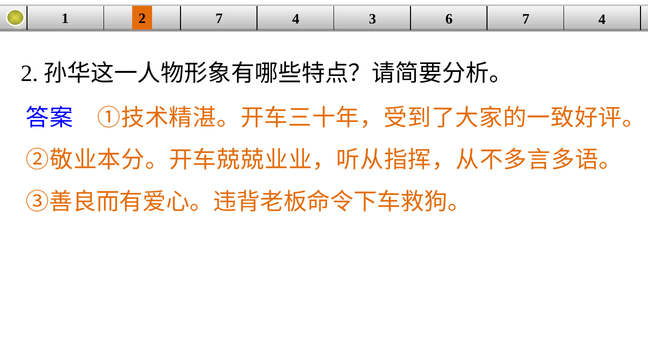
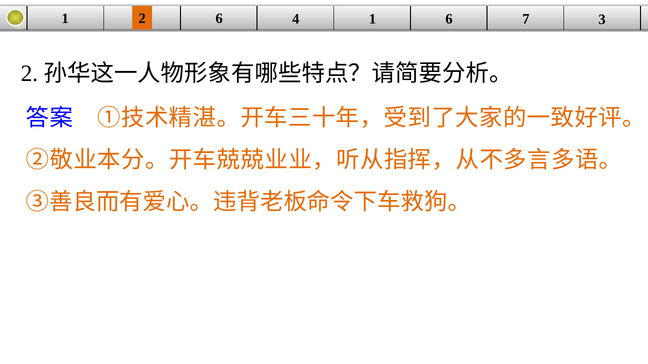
2 7: 7 -> 6 (219, 19)
4 3: 3 -> 1 (372, 19)
6 7 4: 4 -> 3 (602, 19)
